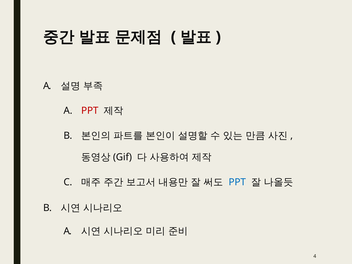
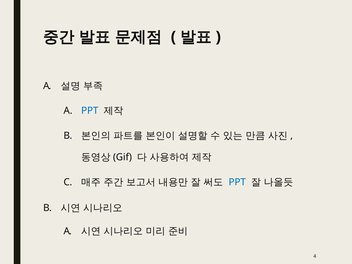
PPT colour: red -> blue (90, 111)
